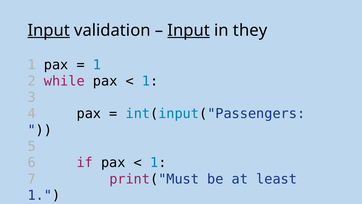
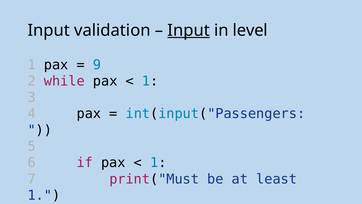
Input underline: present -> none (49, 30)
they: they -> level (250, 30)
1: 1 -> 9 (97, 65)
